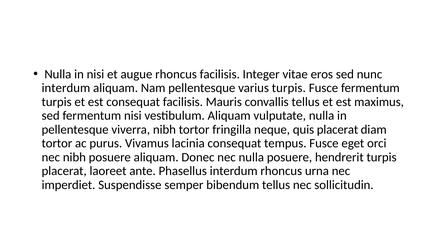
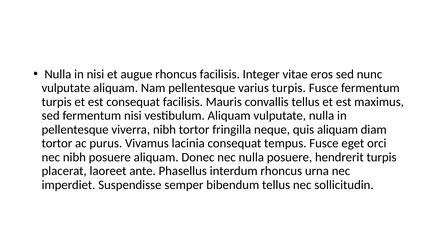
interdum: interdum -> vulputate (66, 88)
quis placerat: placerat -> aliquam (338, 129)
